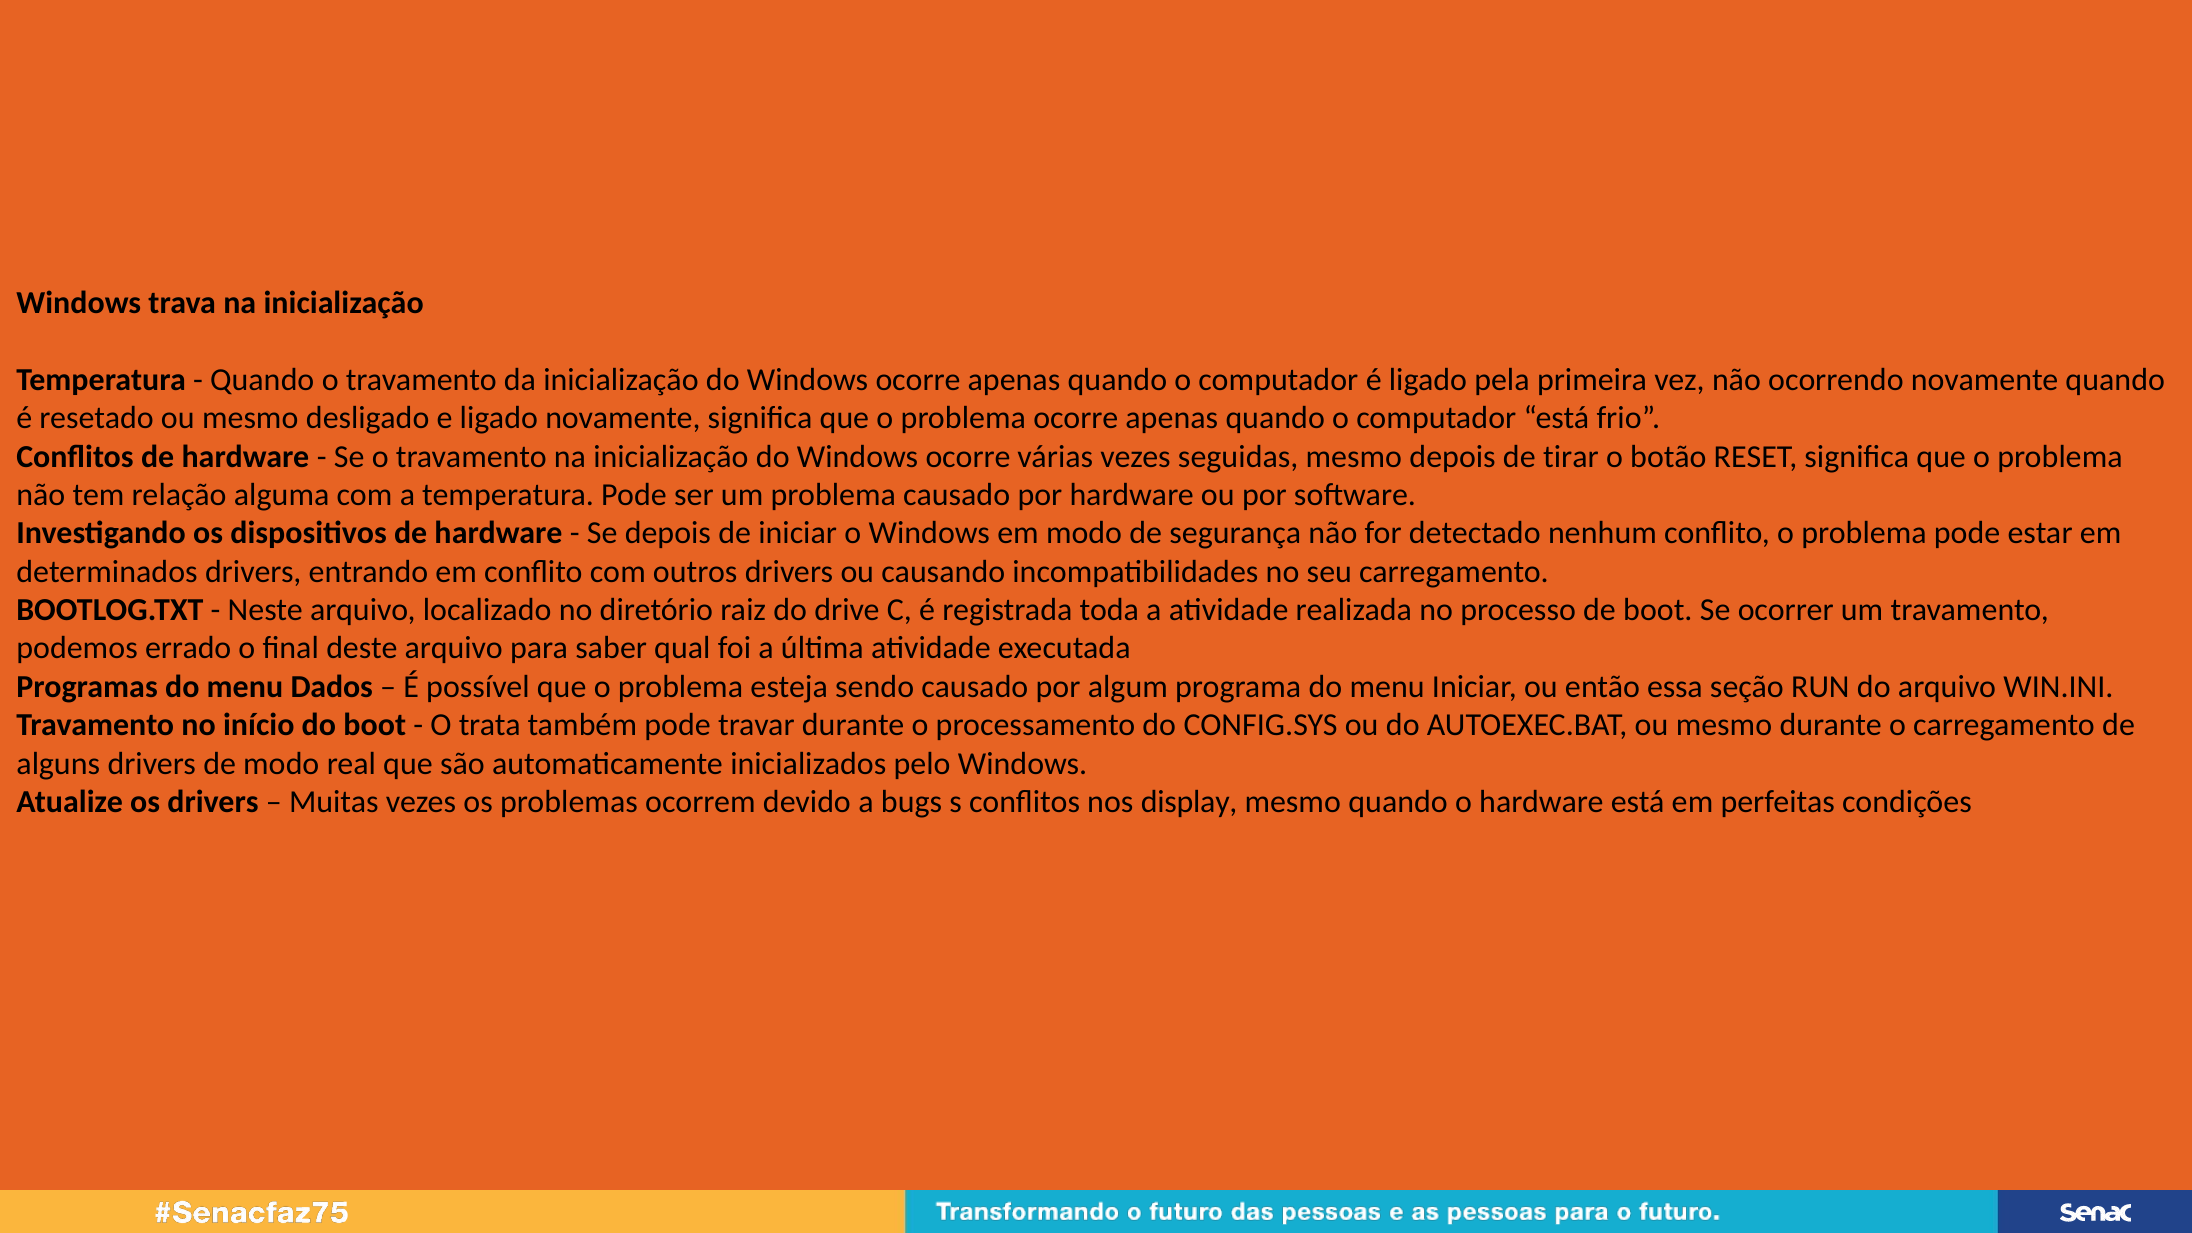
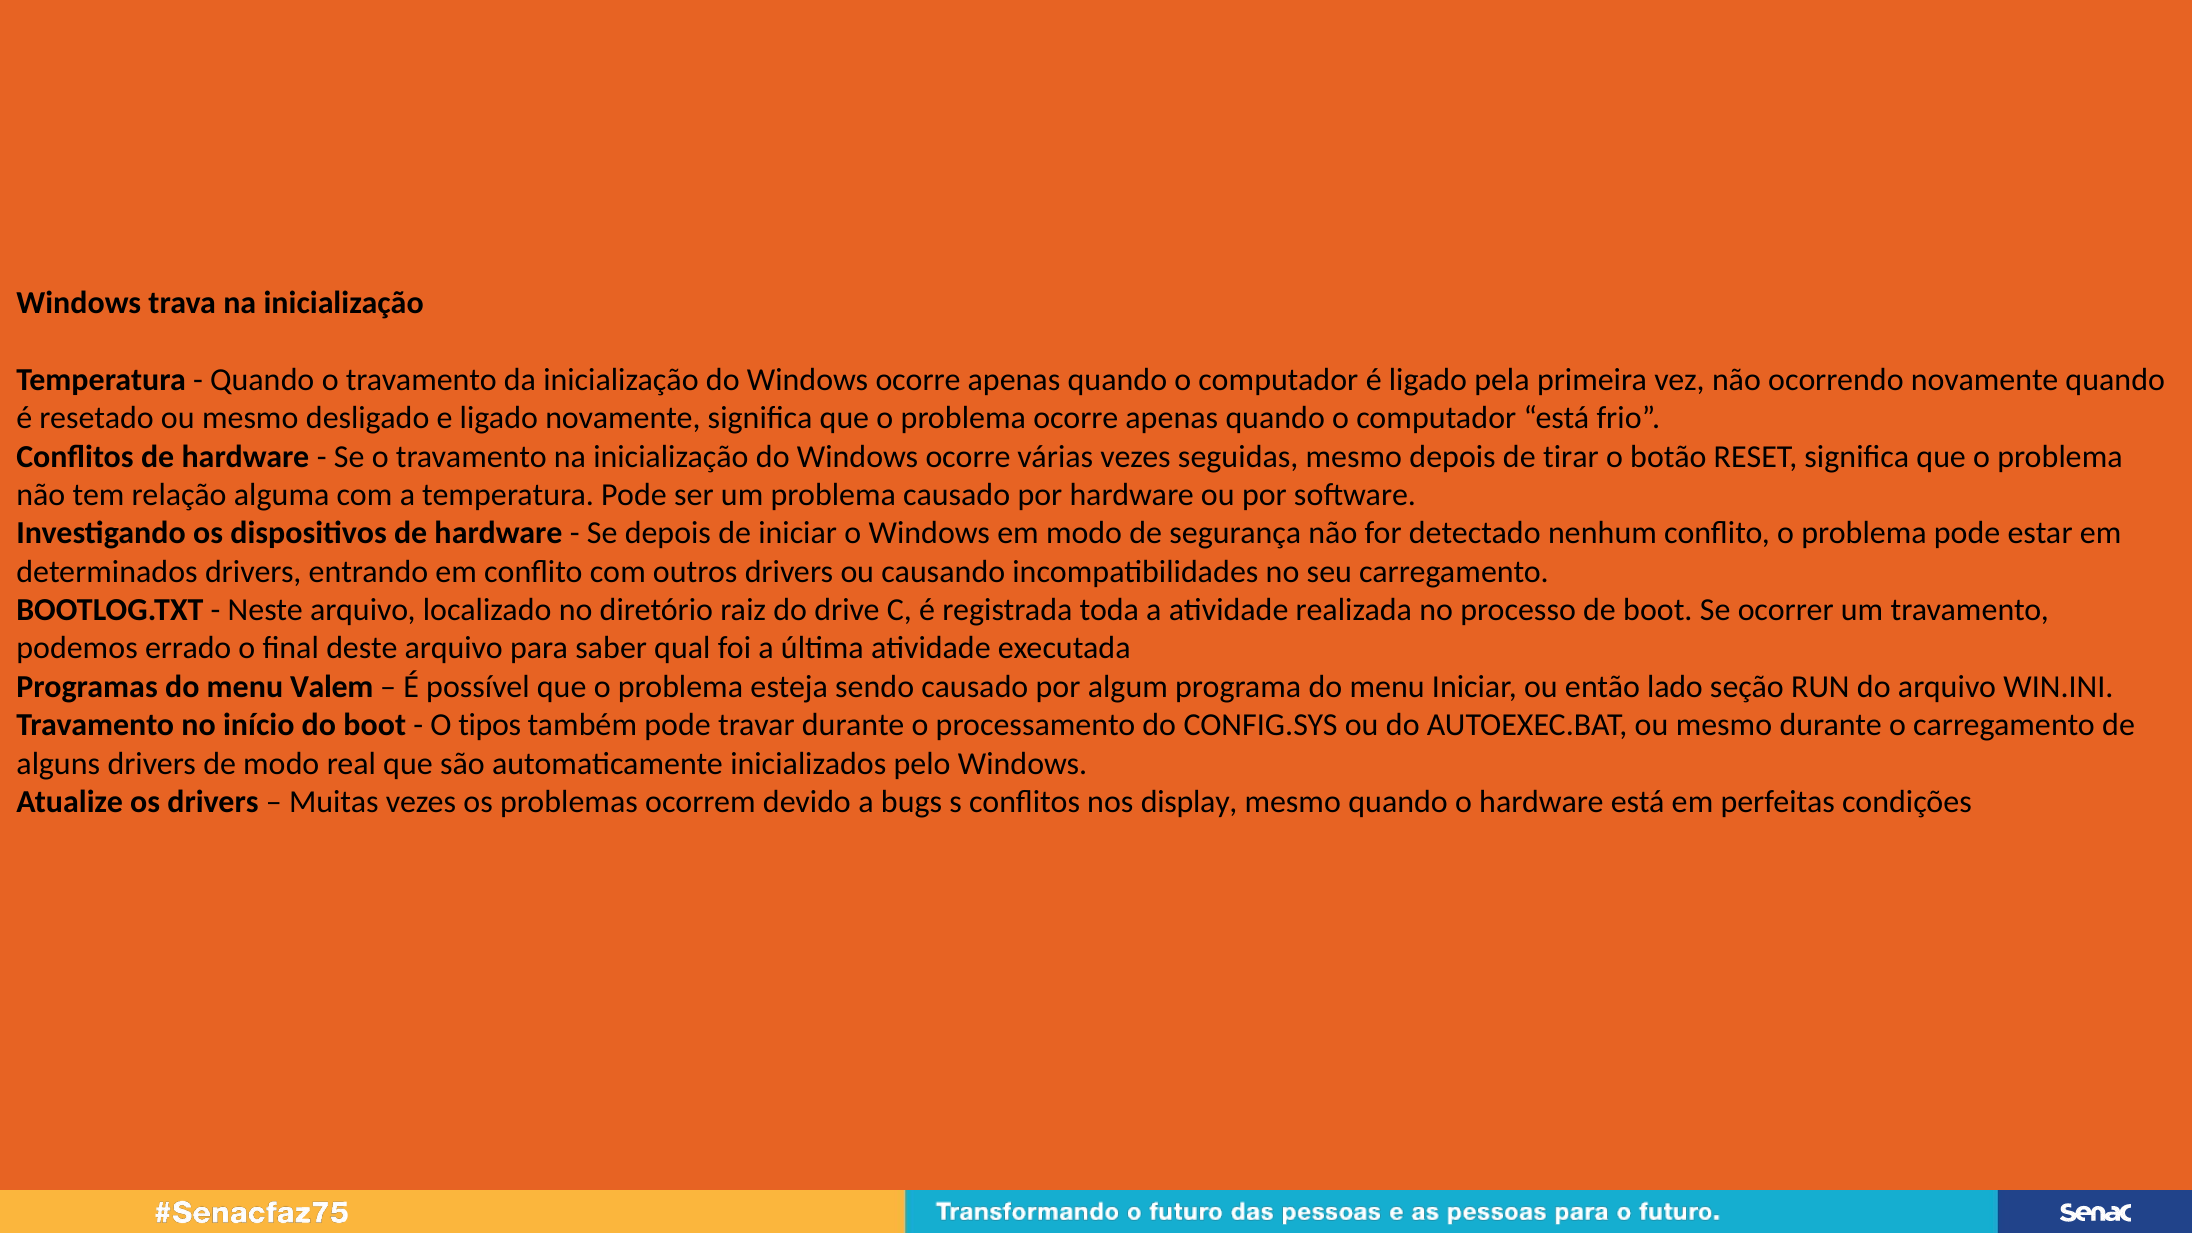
Dados: Dados -> Valem (332, 687)
essa: essa -> lado (1675, 687)
trata: trata -> tipos (490, 725)
